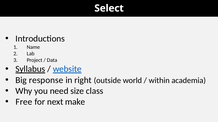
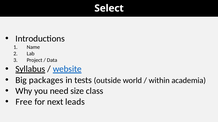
response: response -> packages (46, 80)
right: right -> tests (83, 80)
make: make -> leads (75, 102)
